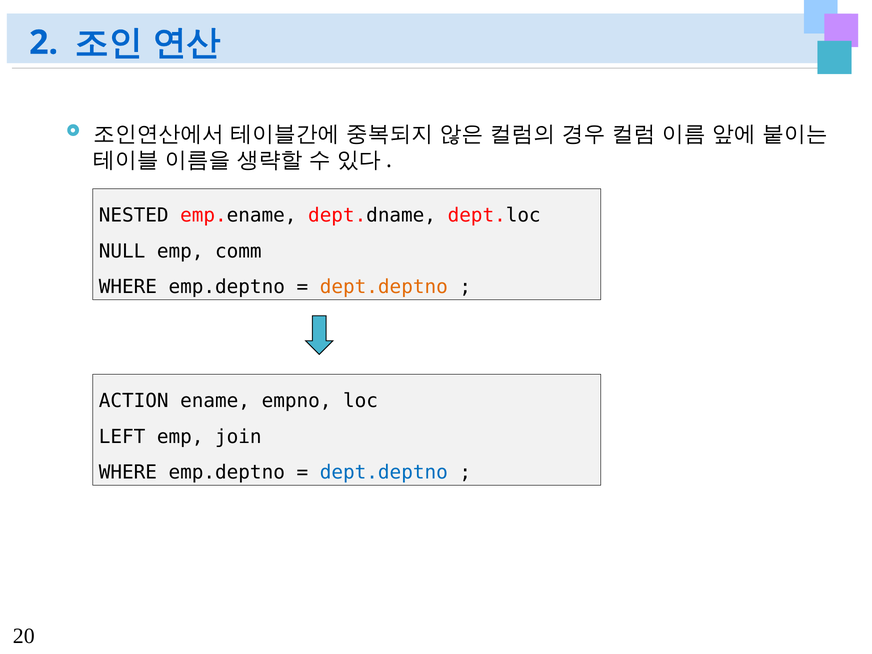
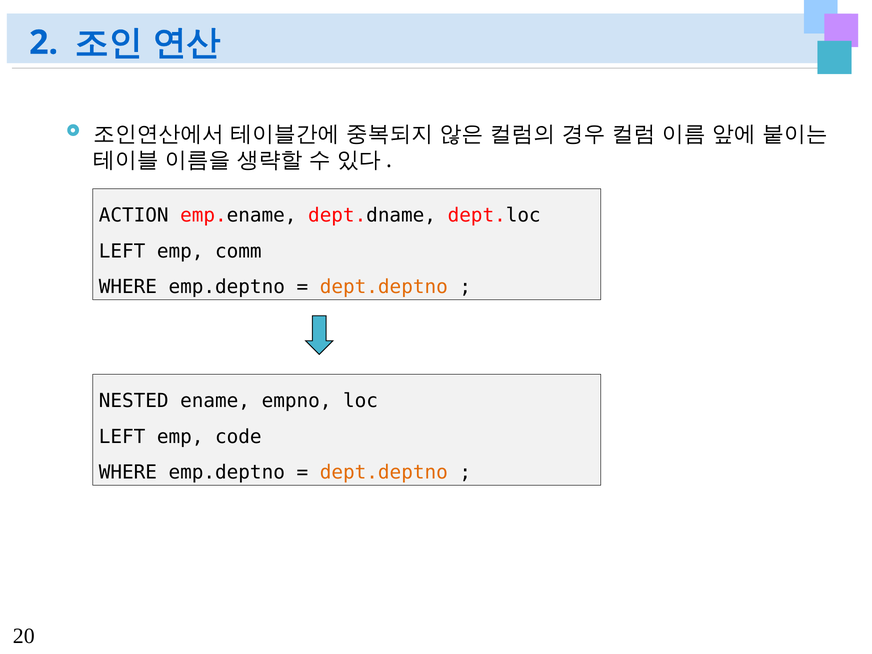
NESTED: NESTED -> ACTION (134, 215)
NULL: NULL -> LEFT (122, 251)
ACTION: ACTION -> NESTED (134, 401)
join: join -> code (238, 437)
dept.deptno colour: blue -> orange (384, 472)
